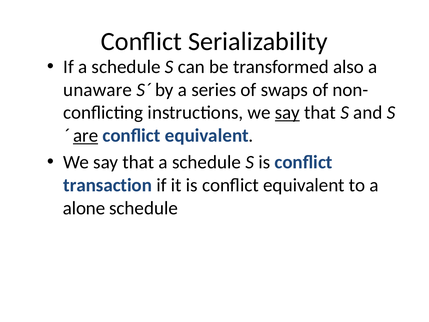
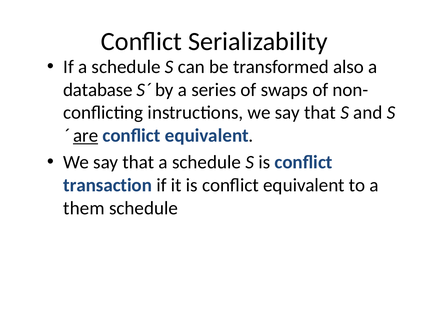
unaware: unaware -> database (98, 90)
say underline: present -> none (287, 113)
alone: alone -> them (84, 208)
